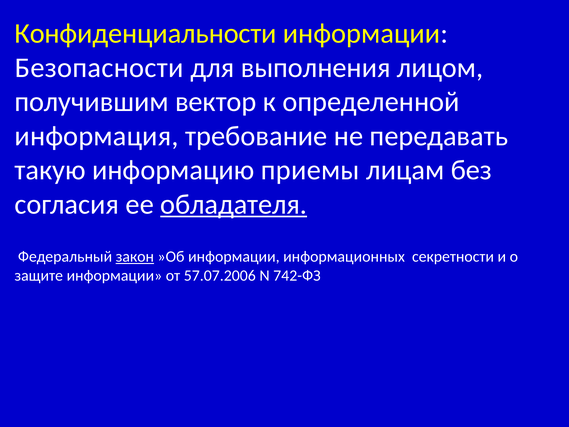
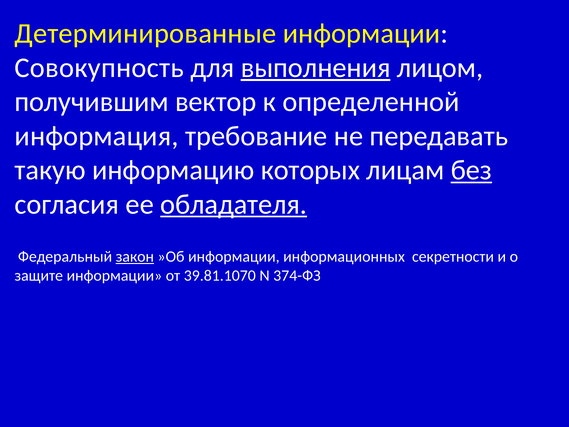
Конфиденциальности: Конфиденциальности -> Детерминированные (145, 34)
Безопасности: Безопасности -> Совокупность (99, 68)
выполнения underline: none -> present (316, 68)
приемы: приемы -> которых (310, 170)
без underline: none -> present (471, 170)
57.07.2006: 57.07.2006 -> 39.81.1070 (220, 275)
742-ФЗ: 742-ФЗ -> 374-ФЗ (297, 275)
